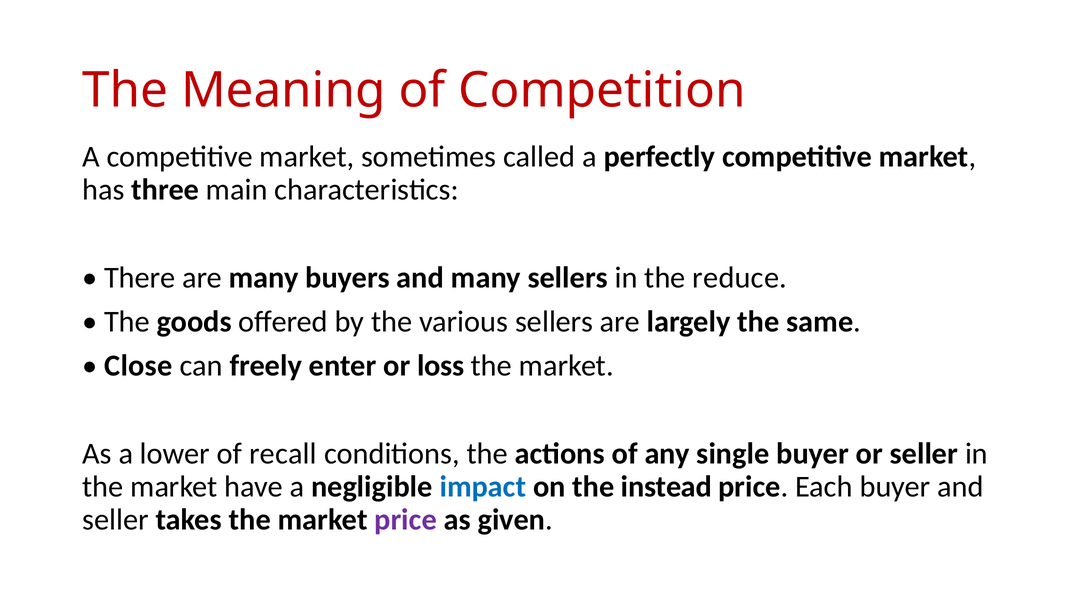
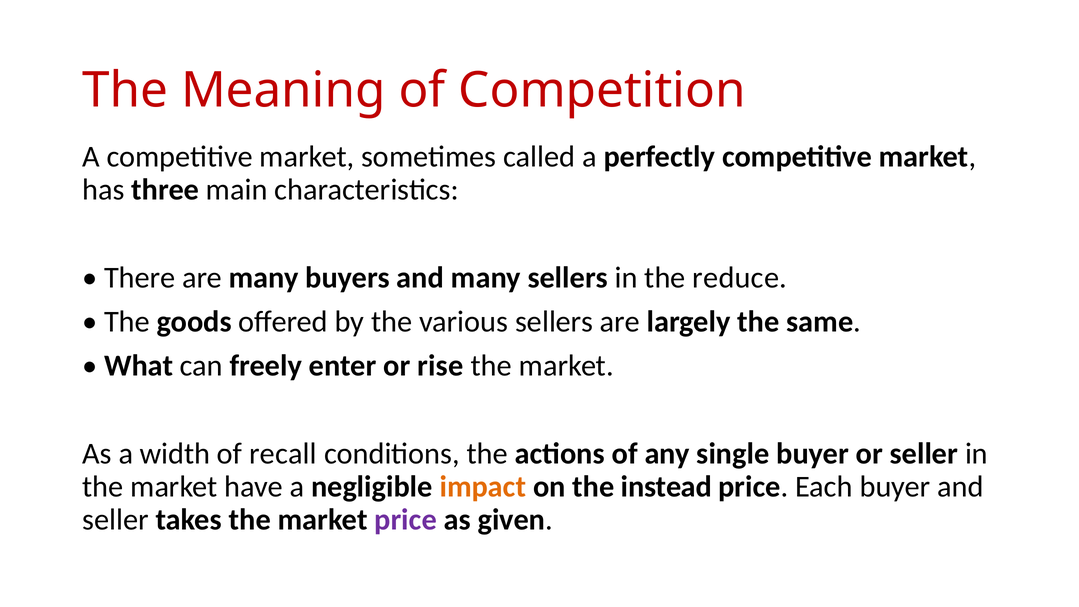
Close: Close -> What (139, 366)
loss: loss -> rise (440, 366)
lower: lower -> width (175, 454)
impact colour: blue -> orange (483, 487)
